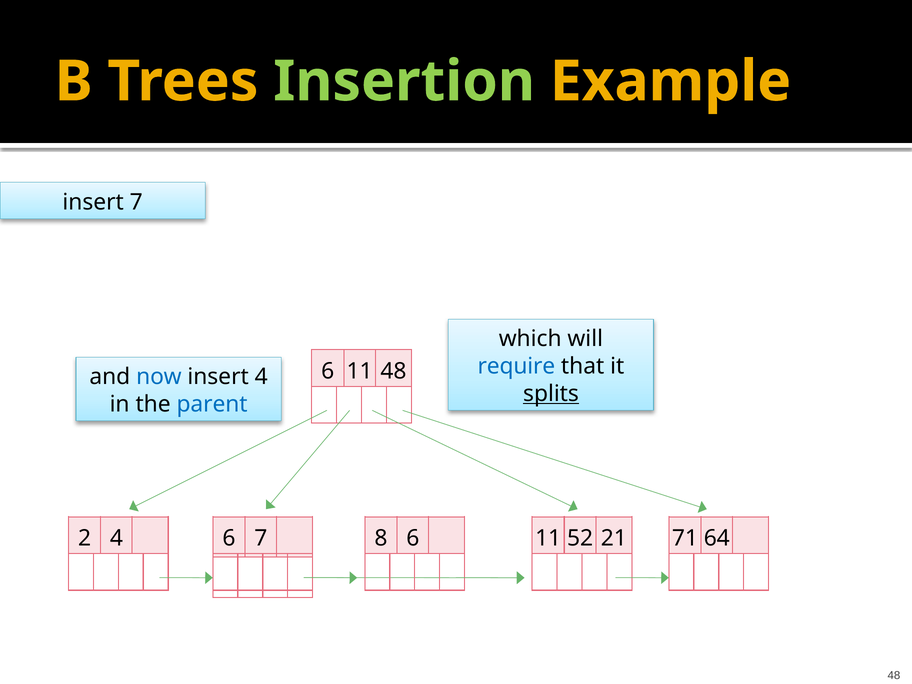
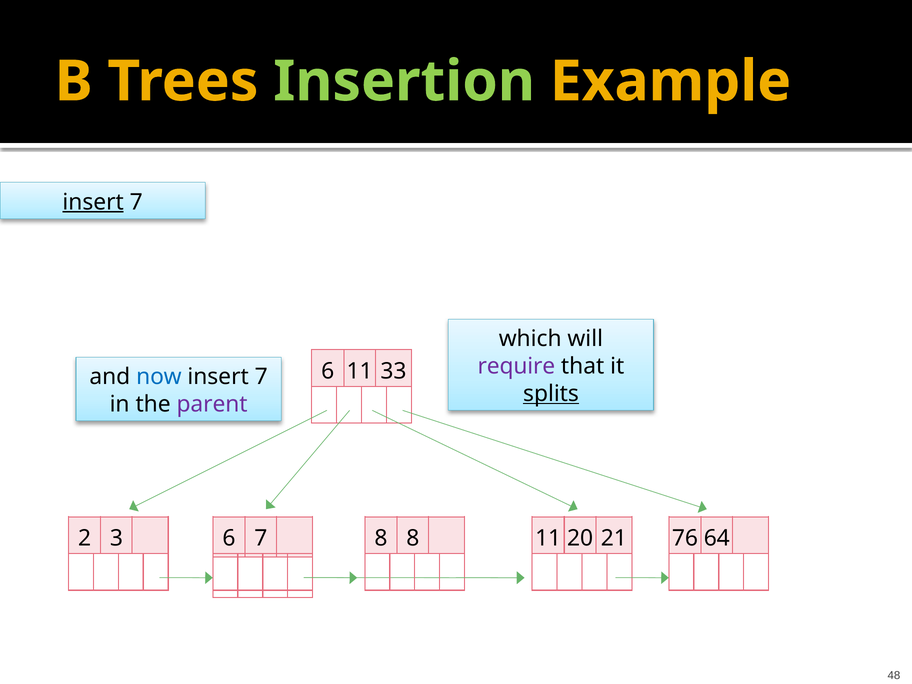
insert underline: none -> present (93, 202)
require colour: blue -> purple (516, 366)
11 48: 48 -> 33 (393, 371)
4: 4 -> 7 (261, 377)
parent colour: blue -> purple (212, 404)
2 4: 4 -> 3 (116, 538)
8 6: 6 -> 8 (413, 538)
52: 52 -> 20 (580, 538)
71: 71 -> 76 (685, 538)
